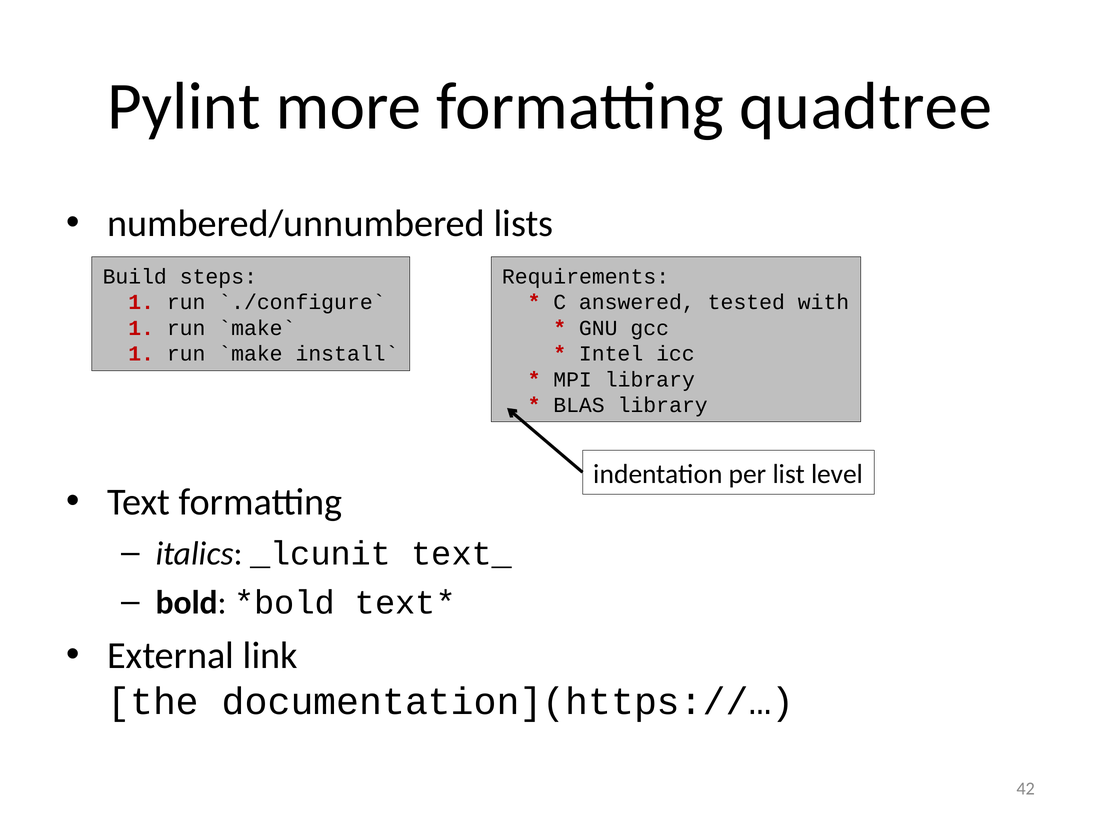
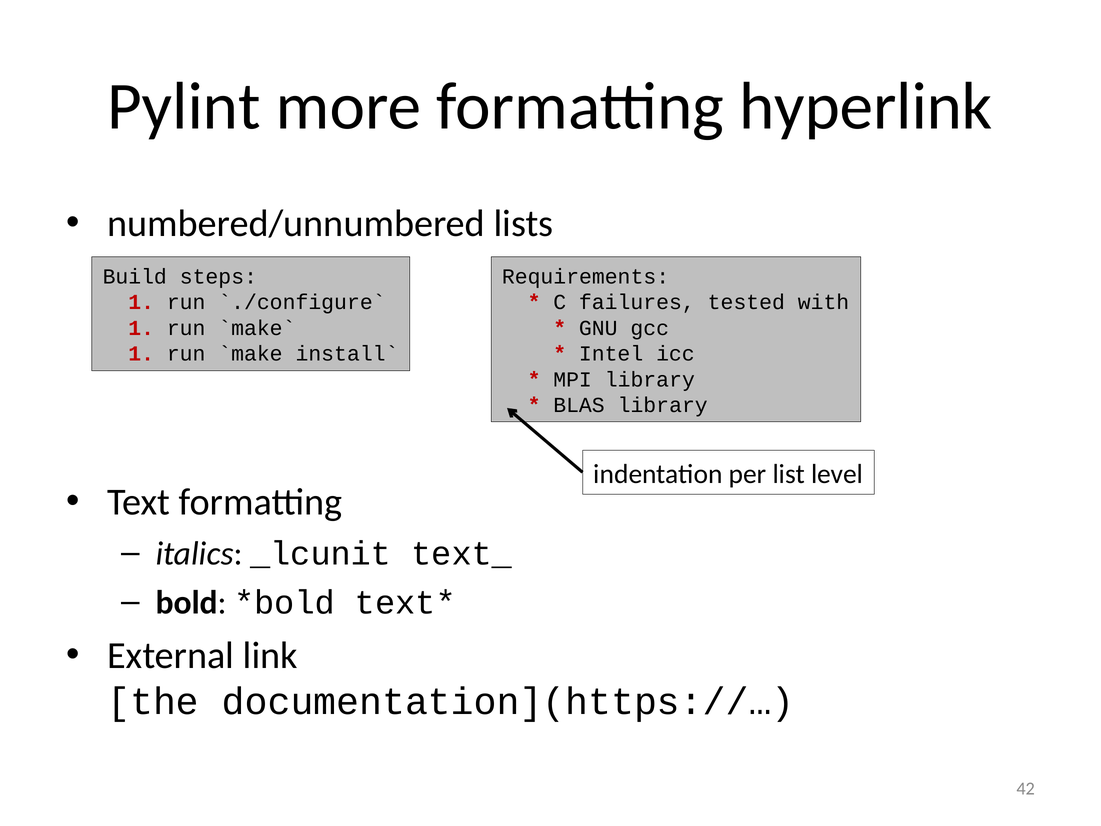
quadtree: quadtree -> hyperlink (866, 107)
answered: answered -> failures (637, 302)
